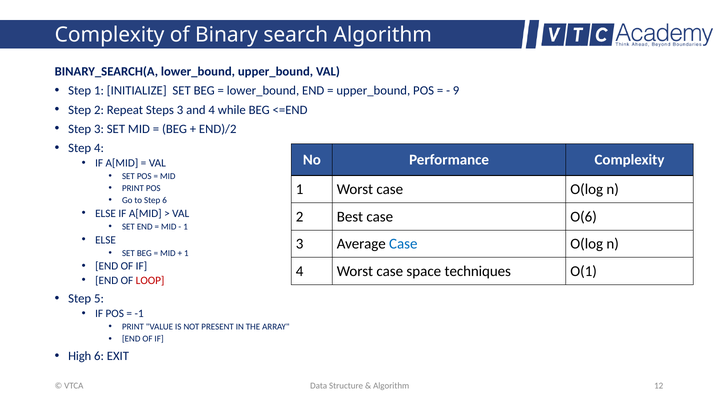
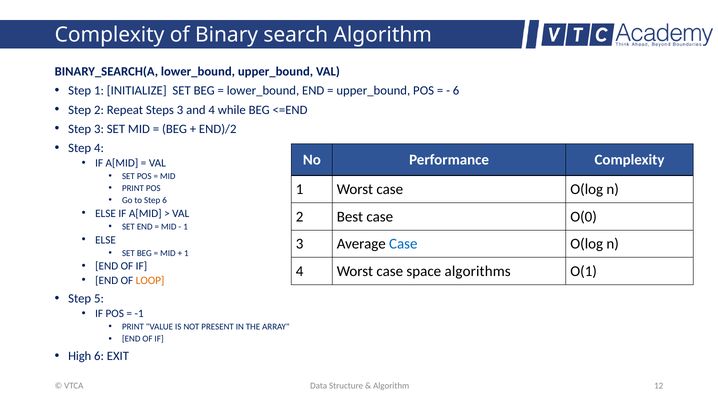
9: 9 -> 6 (456, 91)
O(6: O(6 -> O(0 (584, 217)
techniques: techniques -> algorithms (478, 271)
LOOP colour: red -> orange (150, 280)
